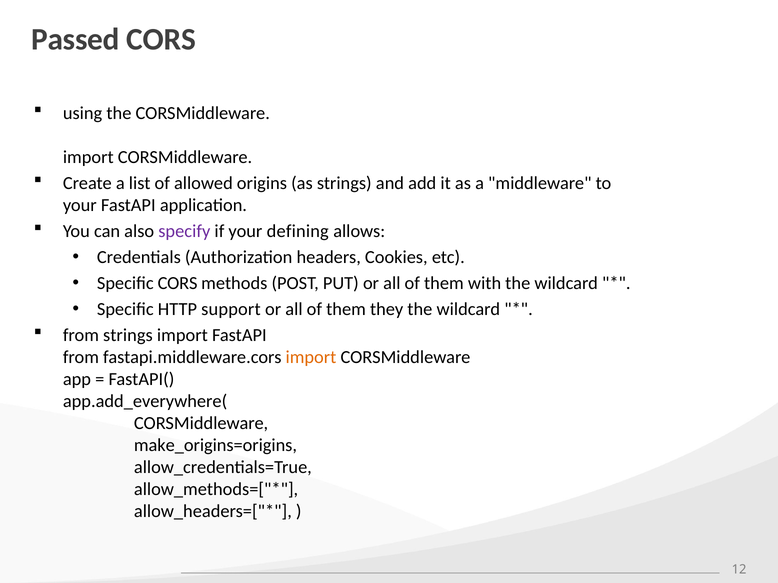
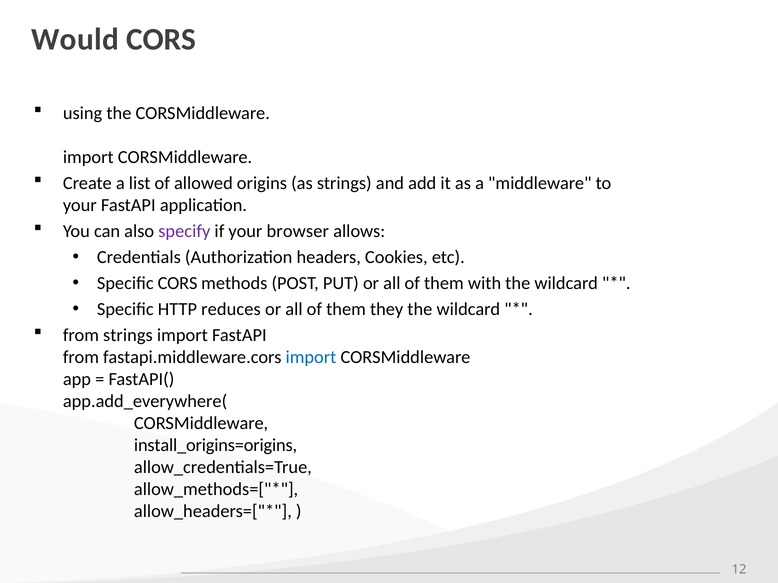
Passed: Passed -> Would (75, 40)
defining: defining -> browser (298, 232)
support: support -> reduces (231, 309)
import colour: orange -> blue (311, 357)
make_origins=origins: make_origins=origins -> install_origins=origins (216, 446)
